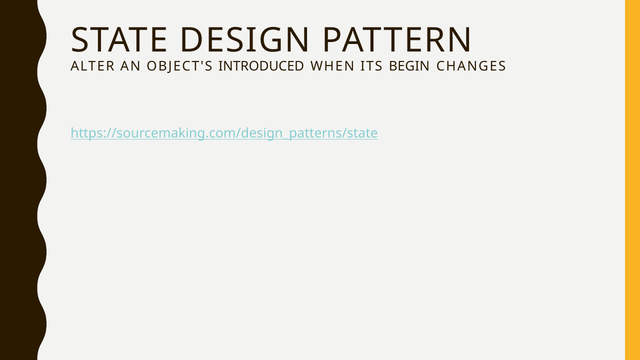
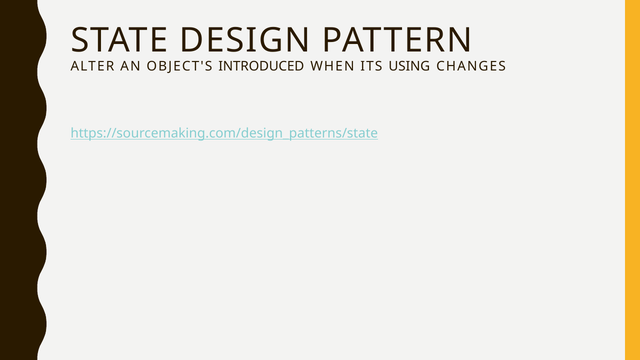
BEGIN: BEGIN -> USING (409, 66)
